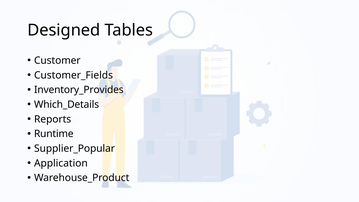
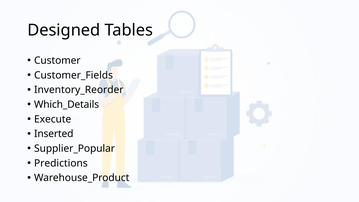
Inventory_Provides: Inventory_Provides -> Inventory_Reorder (79, 90)
Reports: Reports -> Execute (53, 119)
Runtime: Runtime -> Inserted (54, 134)
Application: Application -> Predictions (61, 163)
